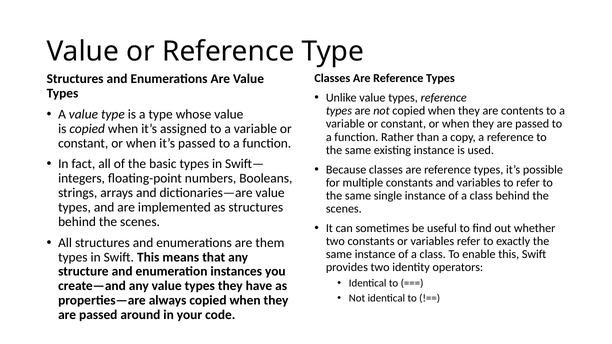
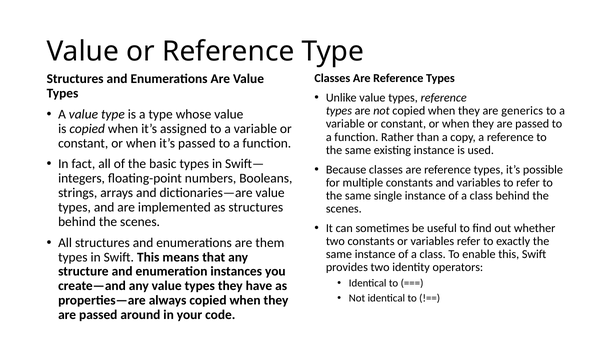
contents: contents -> generics (522, 111)
